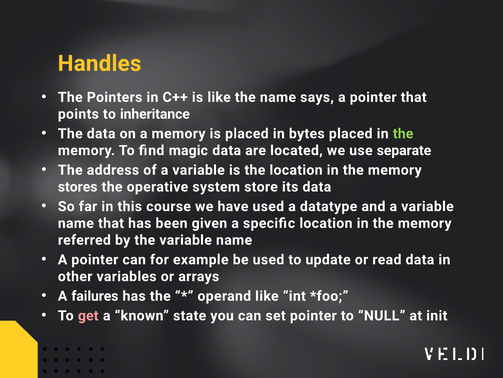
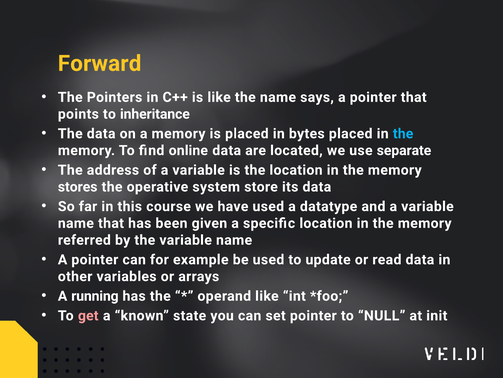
Handles: Handles -> Forward (100, 63)
the colour: light green -> light blue (403, 133)
magic: magic -> online (188, 150)
failures: failures -> running (95, 296)
